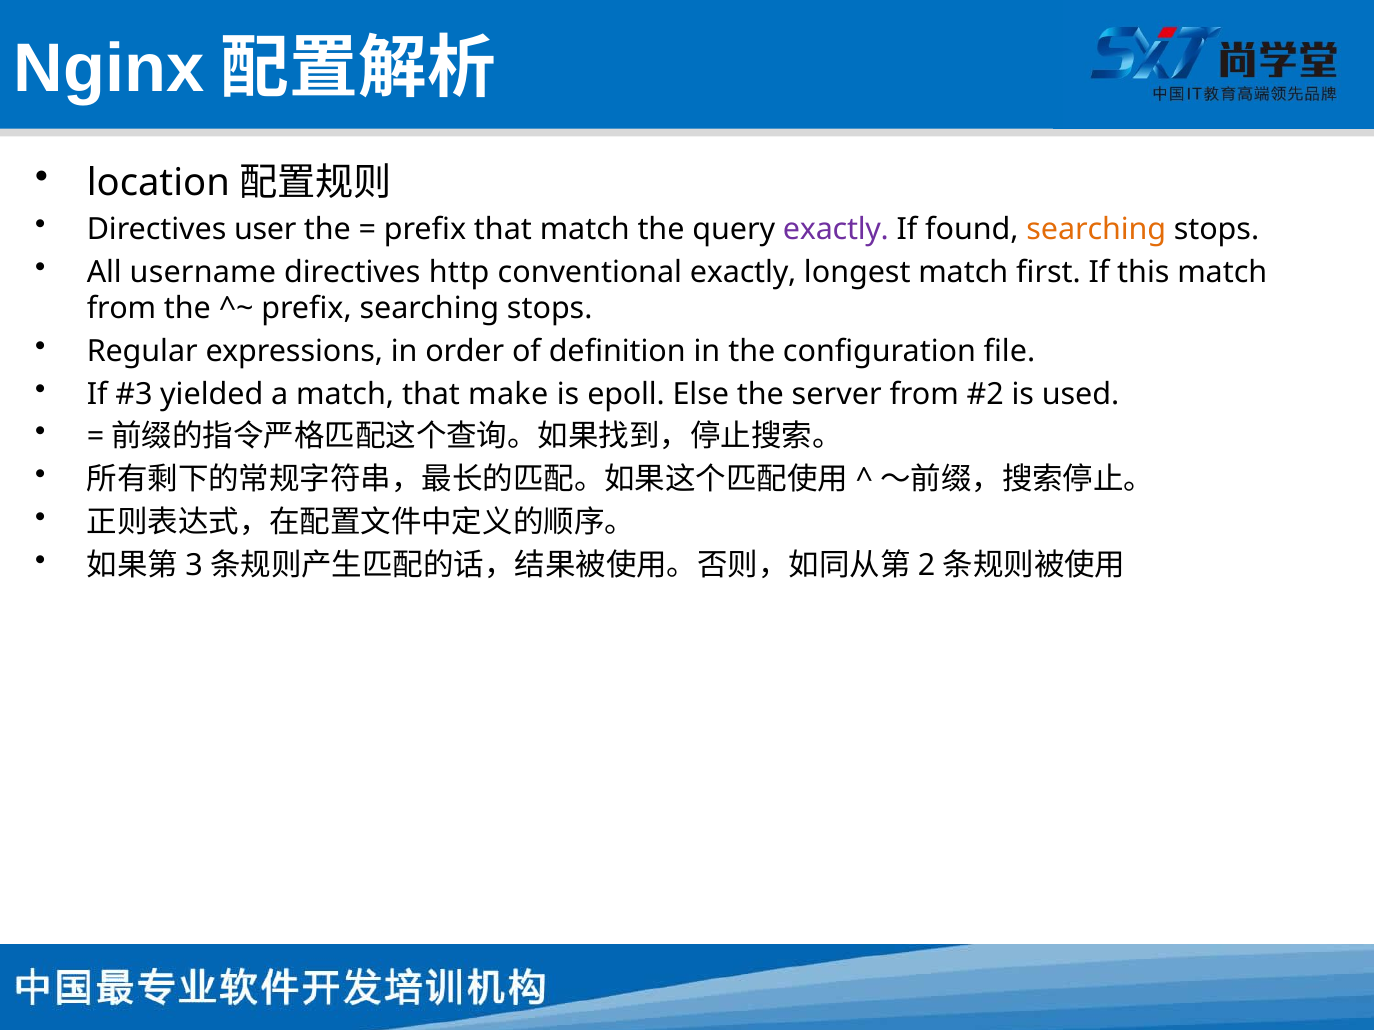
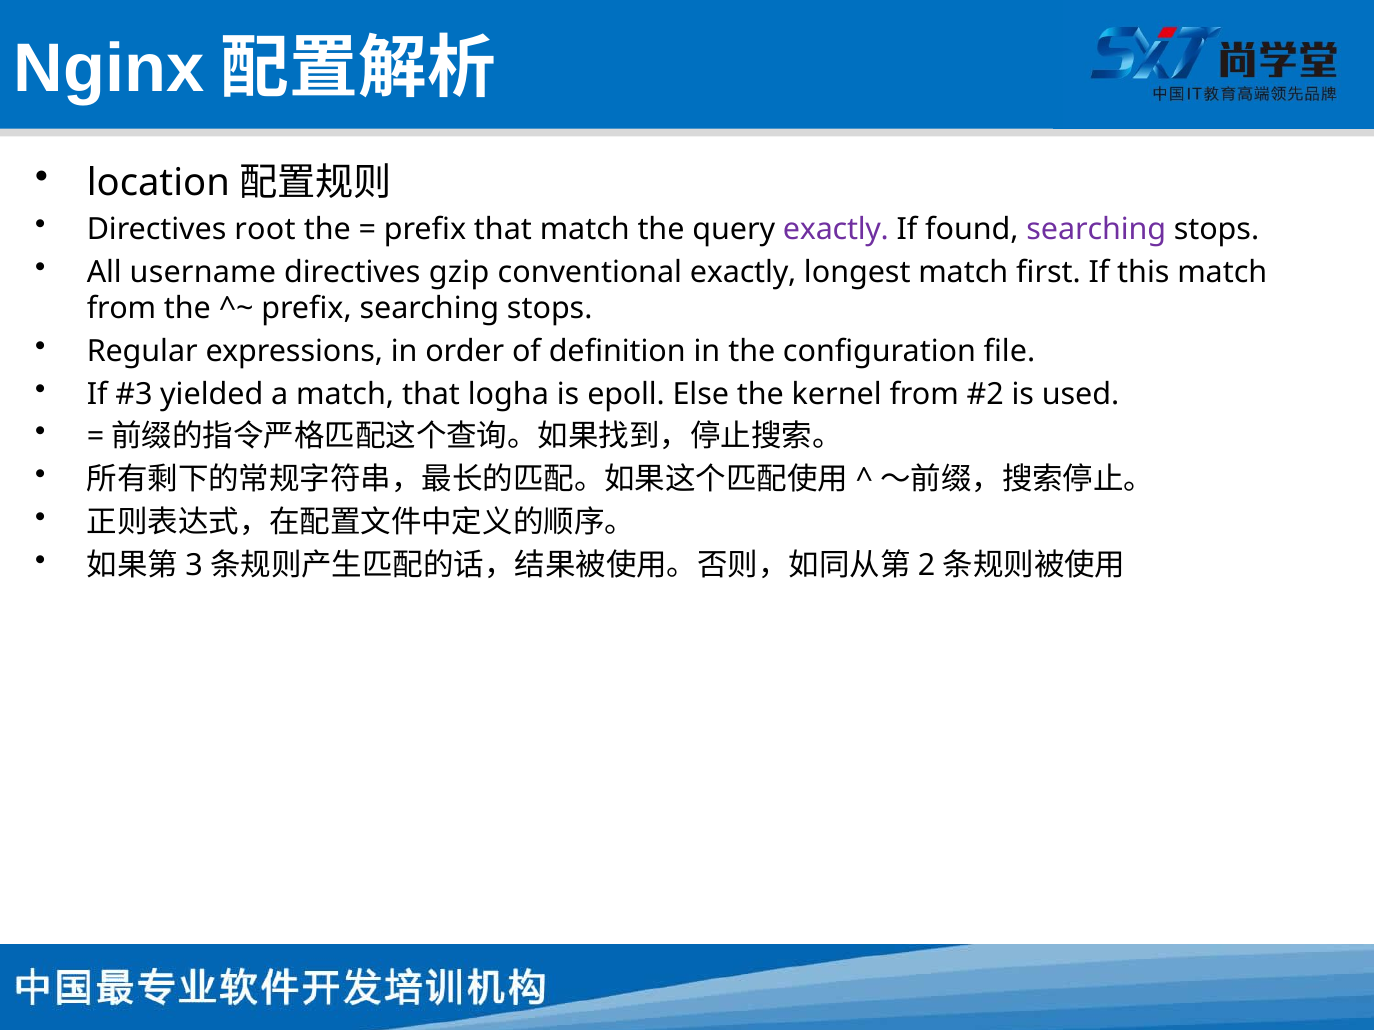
user: user -> root (265, 230)
searching colour: orange -> purple (1096, 230)
http: http -> gzip (459, 272)
make: make -> logha (508, 394)
server: server -> kernel (837, 394)
